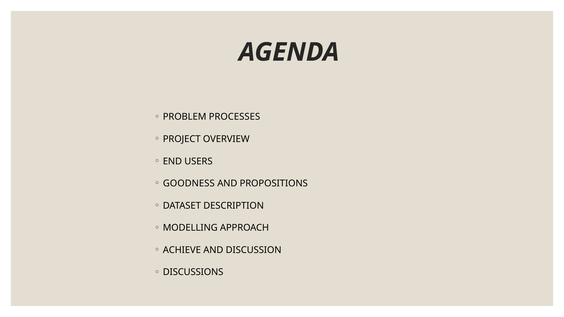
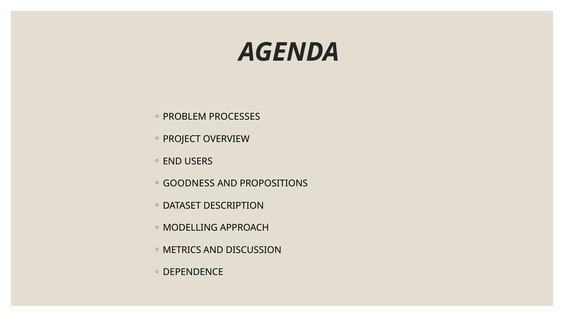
ACHIEVE: ACHIEVE -> METRICS (182, 250)
DISCUSSIONS: DISCUSSIONS -> DEPENDENCE (193, 272)
